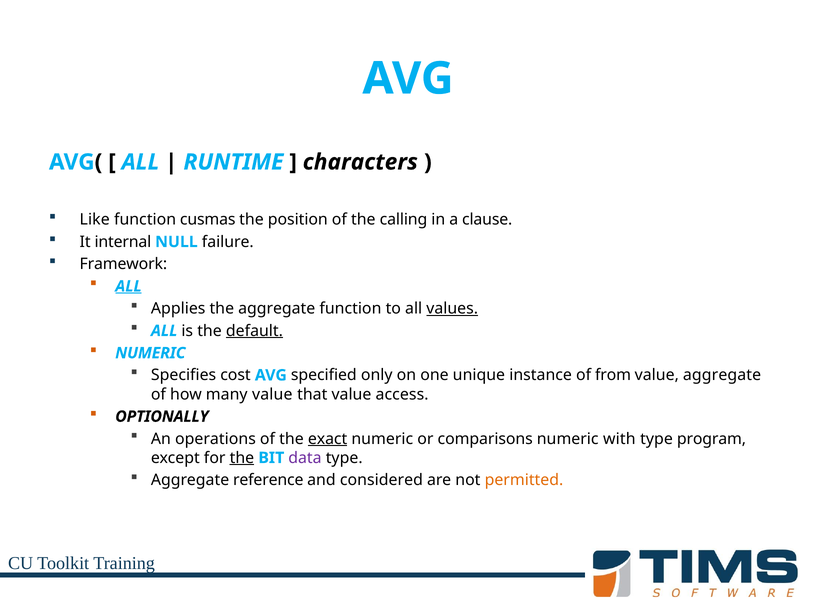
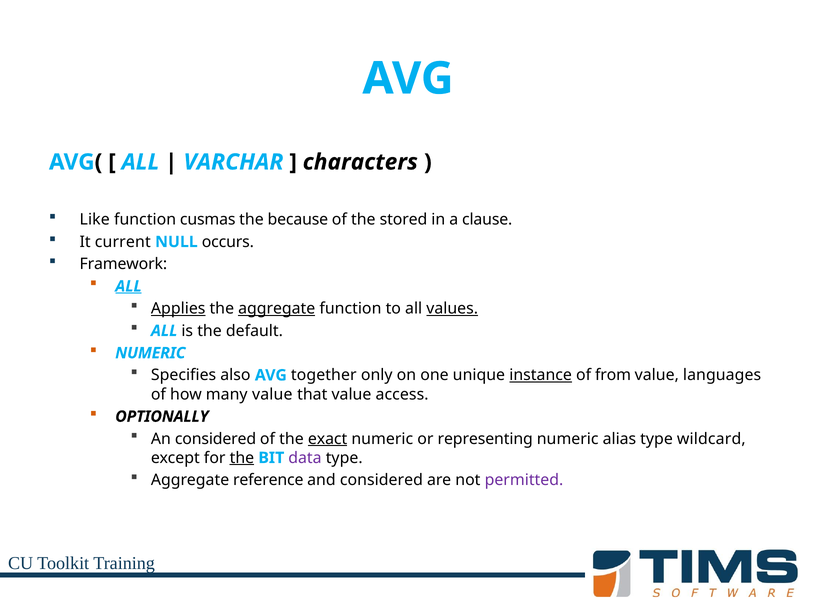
RUNTIME: RUNTIME -> VARCHAR (233, 162)
position: position -> because (298, 220)
calling: calling -> stored (403, 220)
internal: internal -> current (123, 242)
failure: failure -> occurs (228, 242)
Applies underline: none -> present (178, 309)
aggregate underline: none -> present (277, 309)
default underline: present -> none (254, 331)
cost: cost -> also (235, 375)
specified: specified -> together (324, 375)
instance underline: none -> present (541, 375)
value aggregate: aggregate -> languages (722, 375)
An operations: operations -> considered (216, 439)
comparisons: comparisons -> representing (485, 439)
with: with -> alias (619, 439)
program: program -> wildcard (711, 439)
permitted colour: orange -> purple (524, 480)
